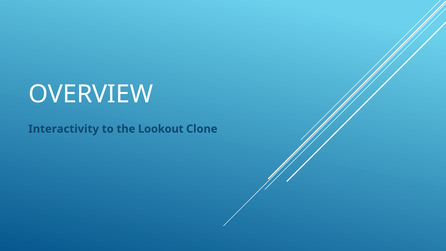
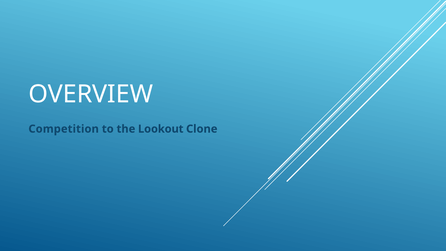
Interactivity: Interactivity -> Competition (64, 129)
